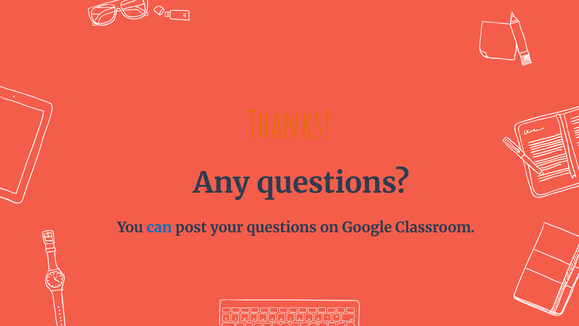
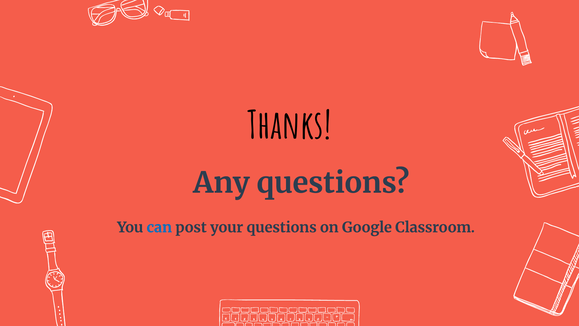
Thanks colour: orange -> black (289, 126)
